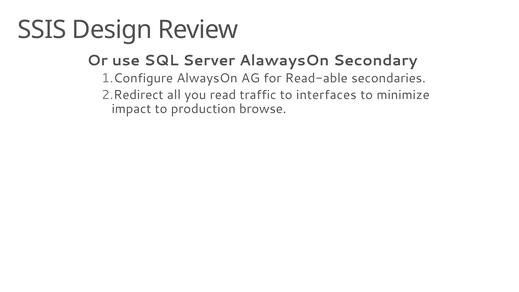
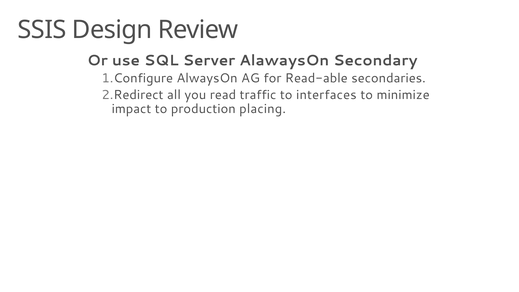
browse: browse -> placing (263, 109)
